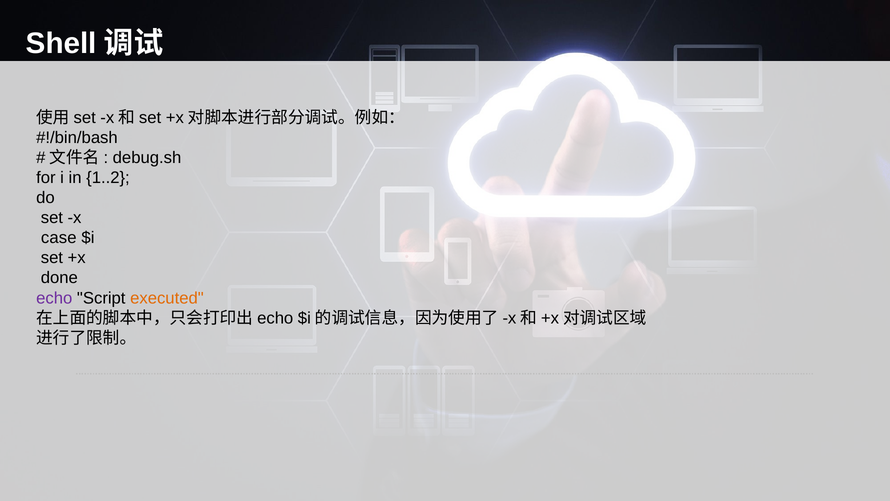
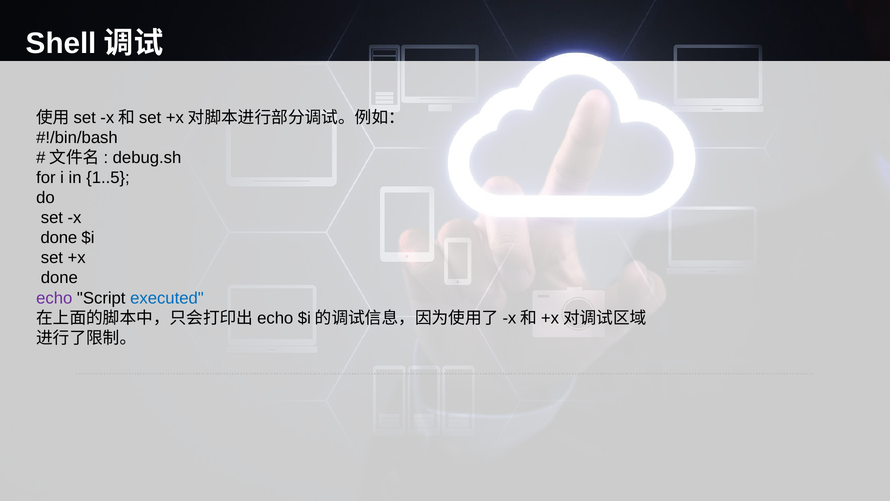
1..2: 1..2 -> 1..5 (108, 178)
case: case -> done (59, 238)
executed colour: orange -> blue (167, 298)
